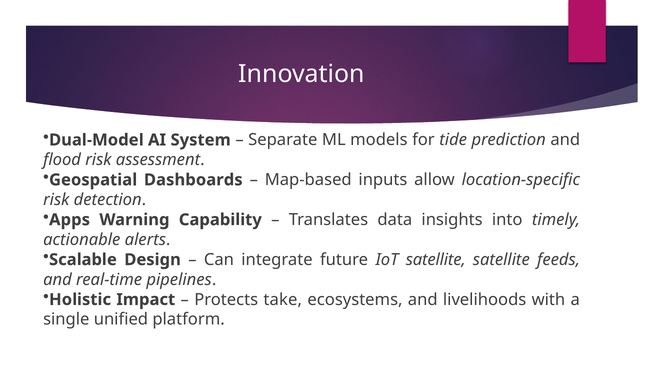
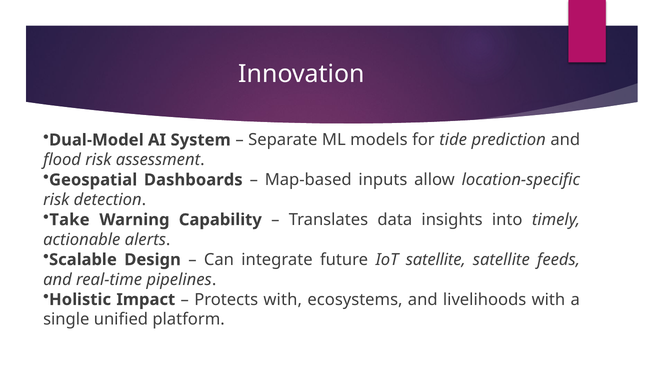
Apps: Apps -> Take (69, 219)
Protects take: take -> with (283, 299)
